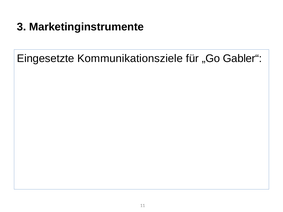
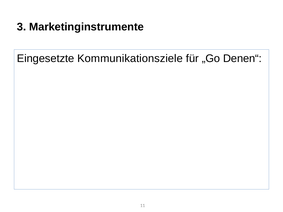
Gabler“: Gabler“ -> Denen“ (242, 59)
